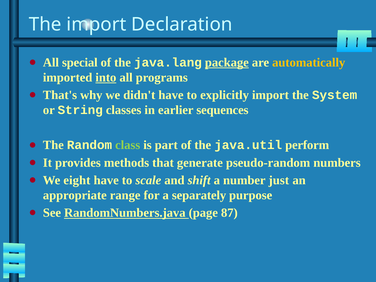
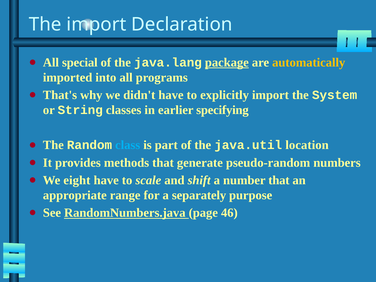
into underline: present -> none (106, 77)
sequences: sequences -> specifying (222, 110)
class colour: light green -> light blue (128, 145)
perform: perform -> location (307, 145)
number just: just -> that (279, 180)
87: 87 -> 46 (229, 213)
